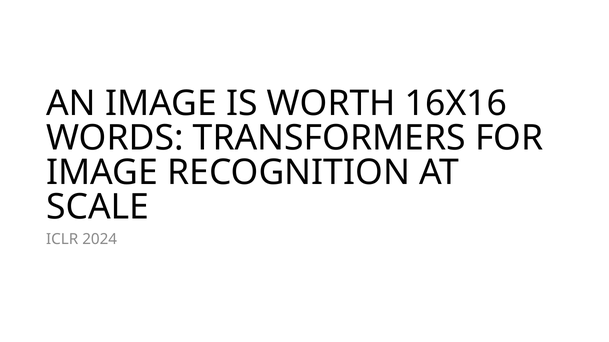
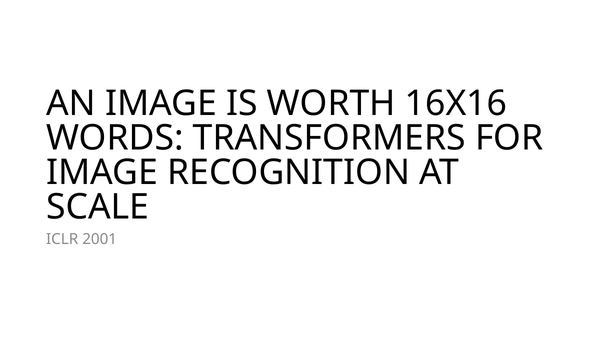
2024: 2024 -> 2001 (100, 240)
